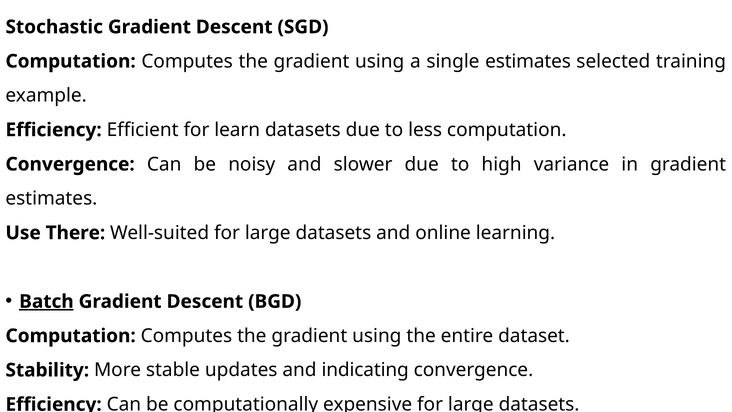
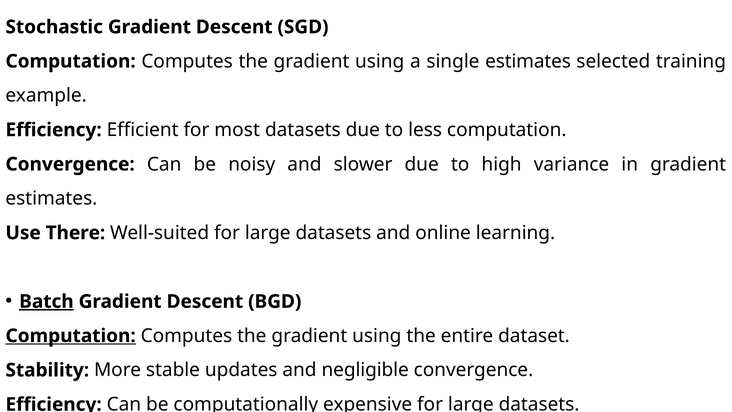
learn: learn -> most (237, 130)
Computation underline: none -> present (71, 336)
indicating: indicating -> negligible (365, 370)
